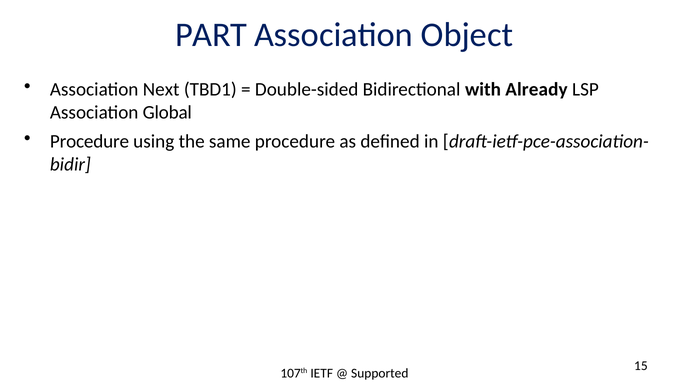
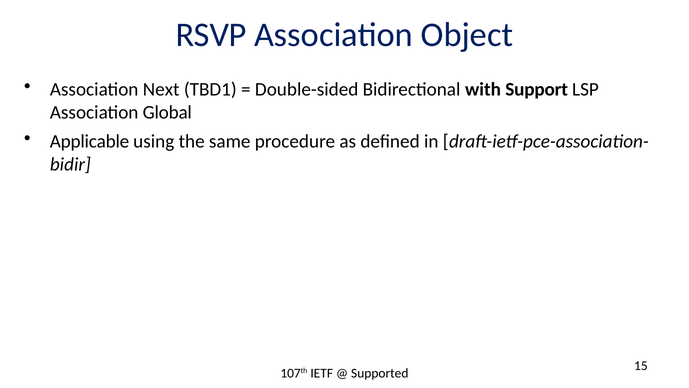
PART: PART -> RSVP (211, 35)
Already: Already -> Support (537, 89)
Procedure: Procedure -> Applicable (90, 141)
